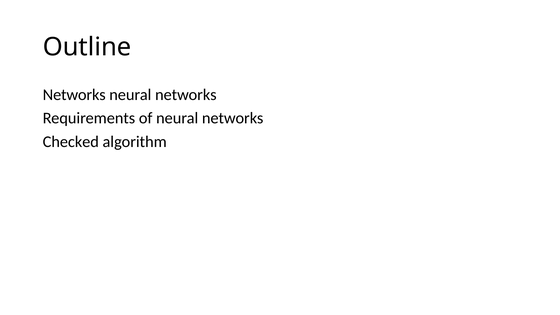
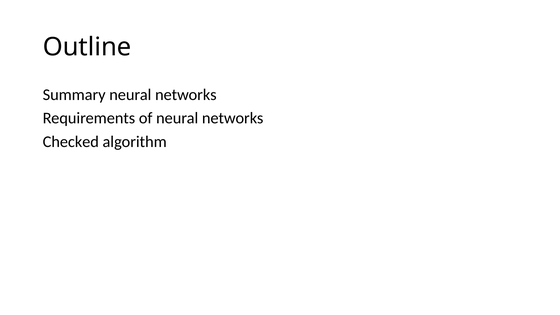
Networks: Networks -> Summary (74, 95)
